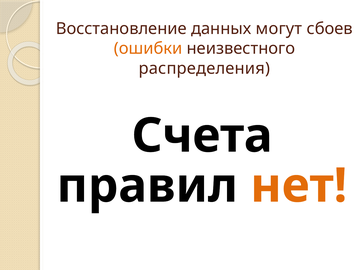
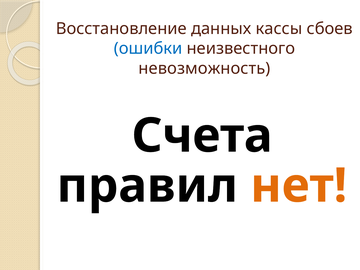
могут: могут -> кассы (279, 29)
ошибки colour: orange -> blue (148, 49)
распределения: распределения -> невозможность (204, 68)
